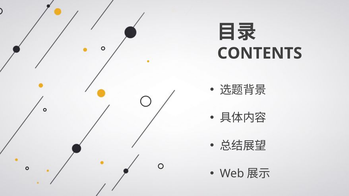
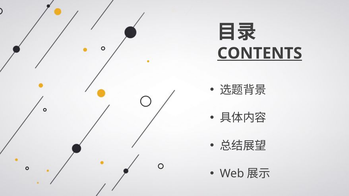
CONTENTS underline: none -> present (260, 53)
